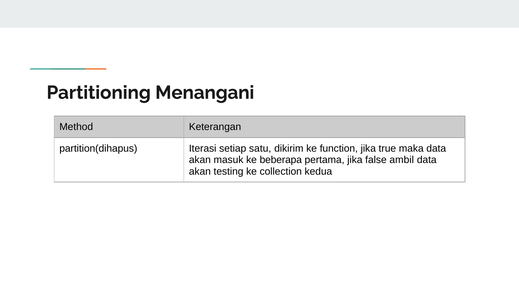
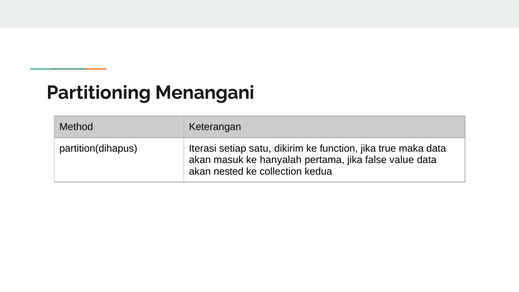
beberapa: beberapa -> hanyalah (281, 160)
ambil: ambil -> value (402, 160)
testing: testing -> nested (229, 171)
